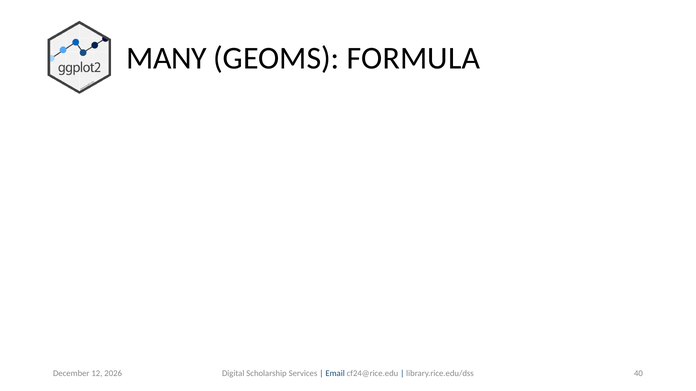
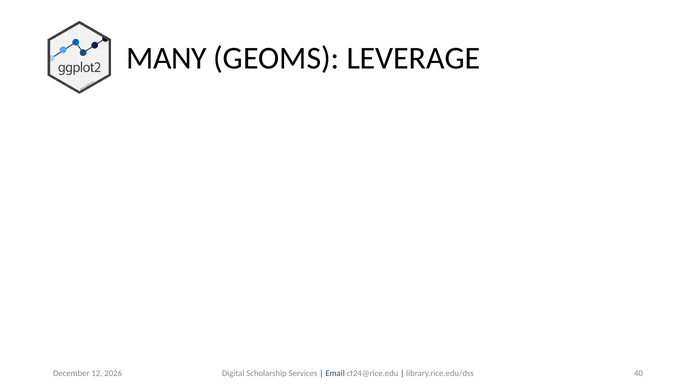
FORMULA: FORMULA -> LEVERAGE (413, 58)
